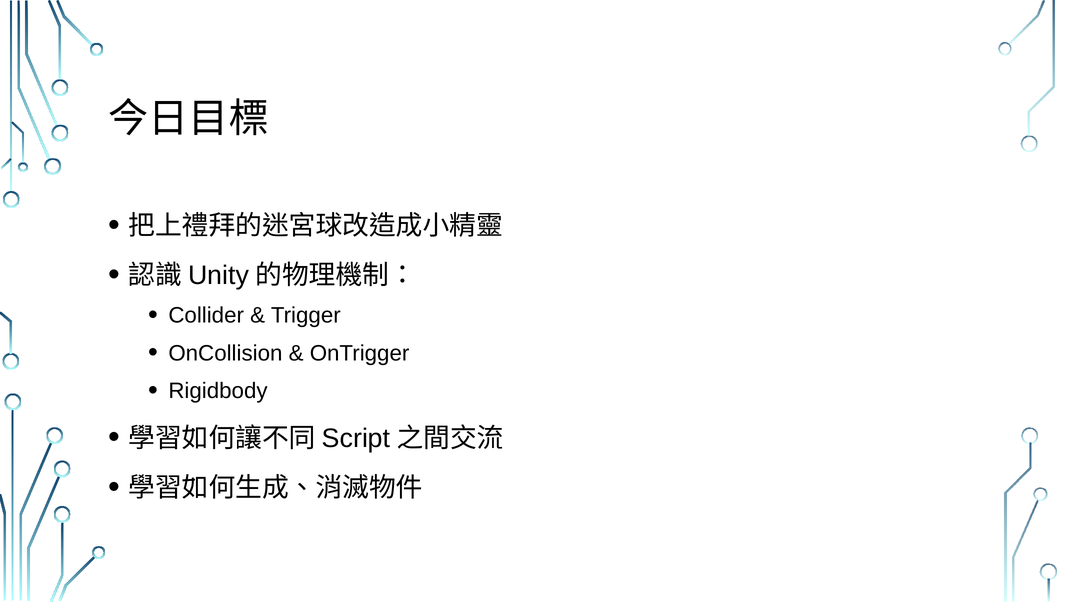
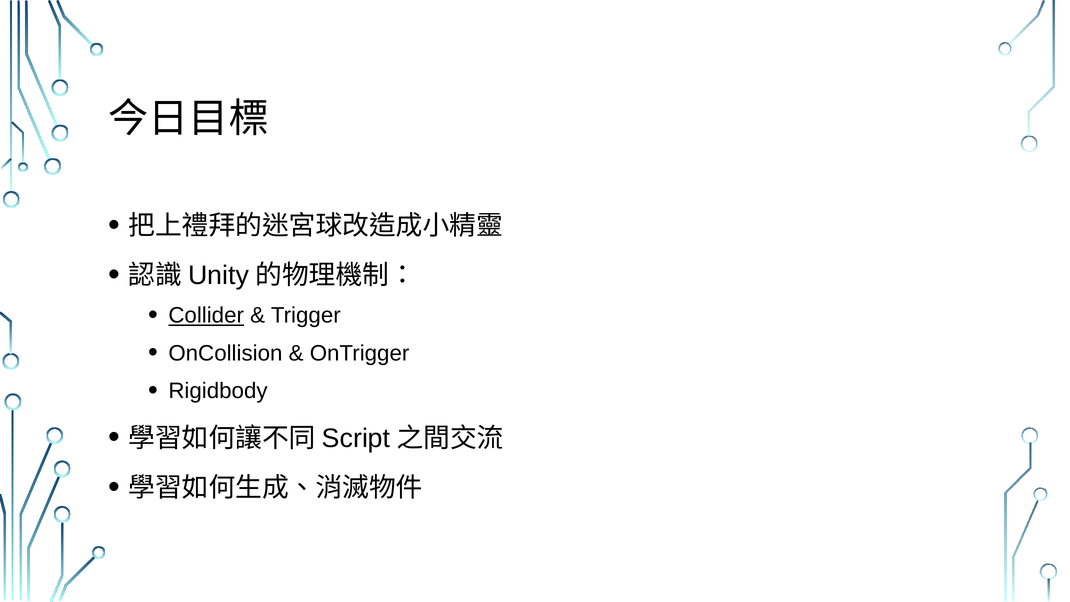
Collider underline: none -> present (206, 315)
